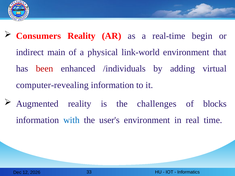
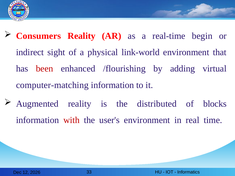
main: main -> sight (56, 52)
/individuals: /individuals -> /flourishing (124, 69)
computer-revealing: computer-revealing -> computer-matching (52, 85)
challenges: challenges -> distributed (157, 104)
with colour: blue -> red (71, 120)
